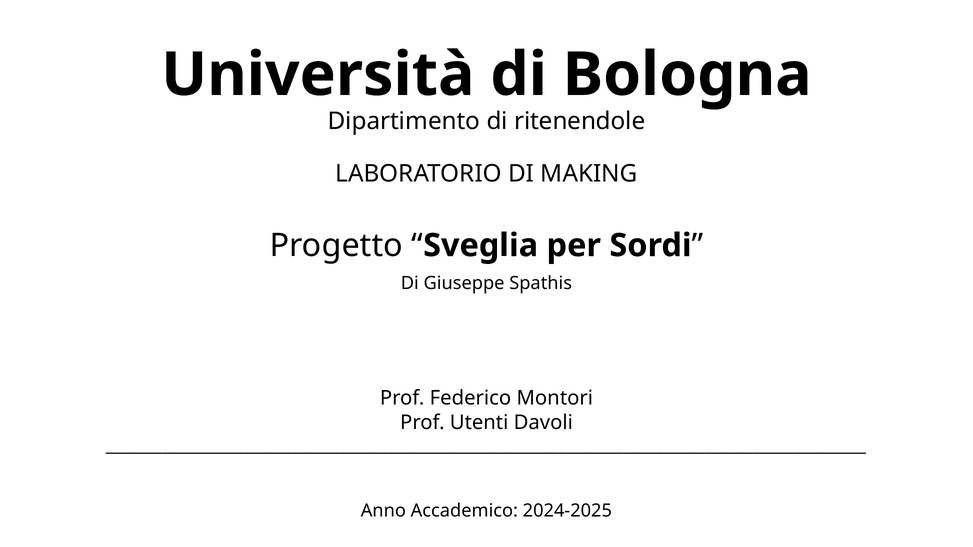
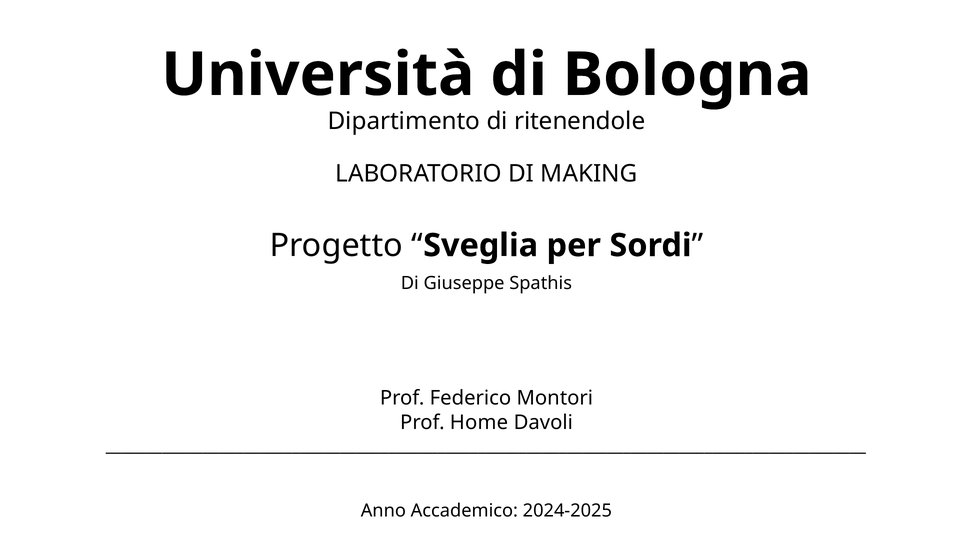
Utenti: Utenti -> Home (479, 423)
